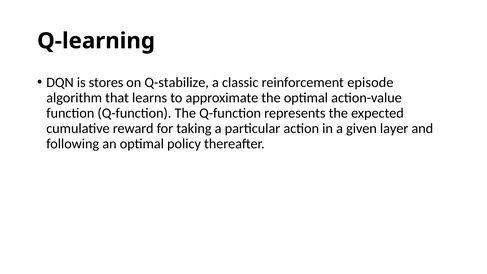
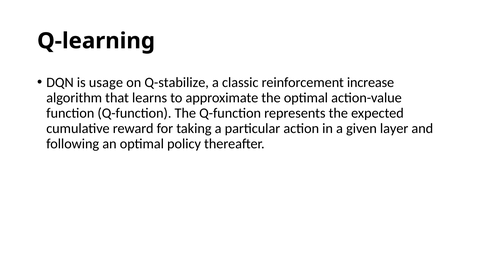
stores: stores -> usage (106, 82)
episode: episode -> increase (371, 82)
